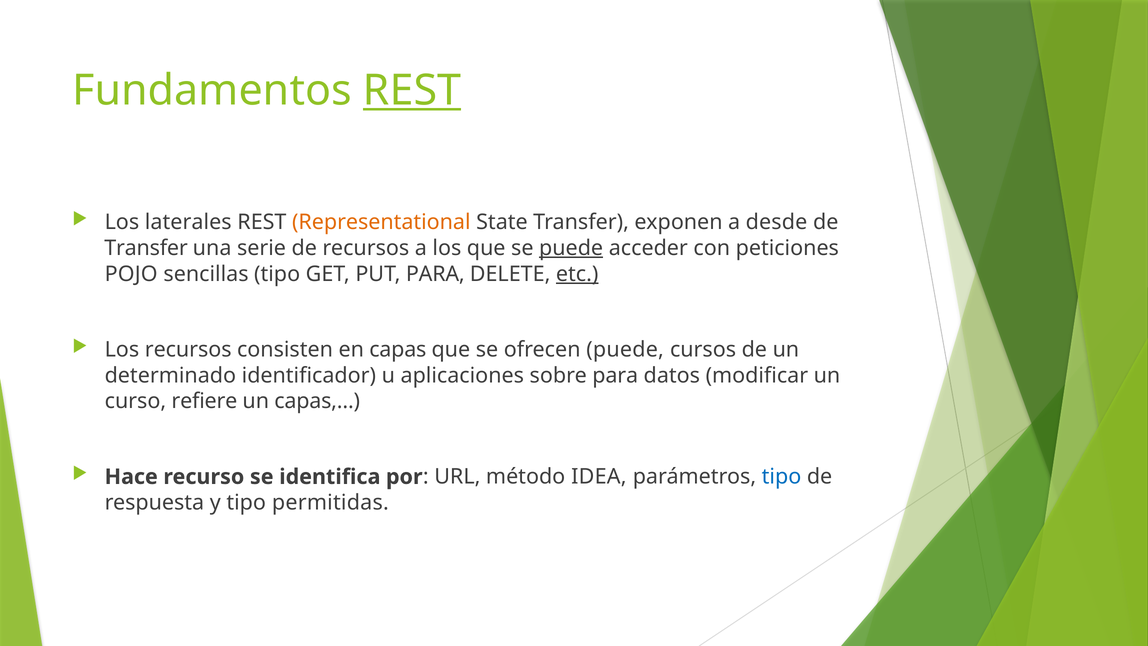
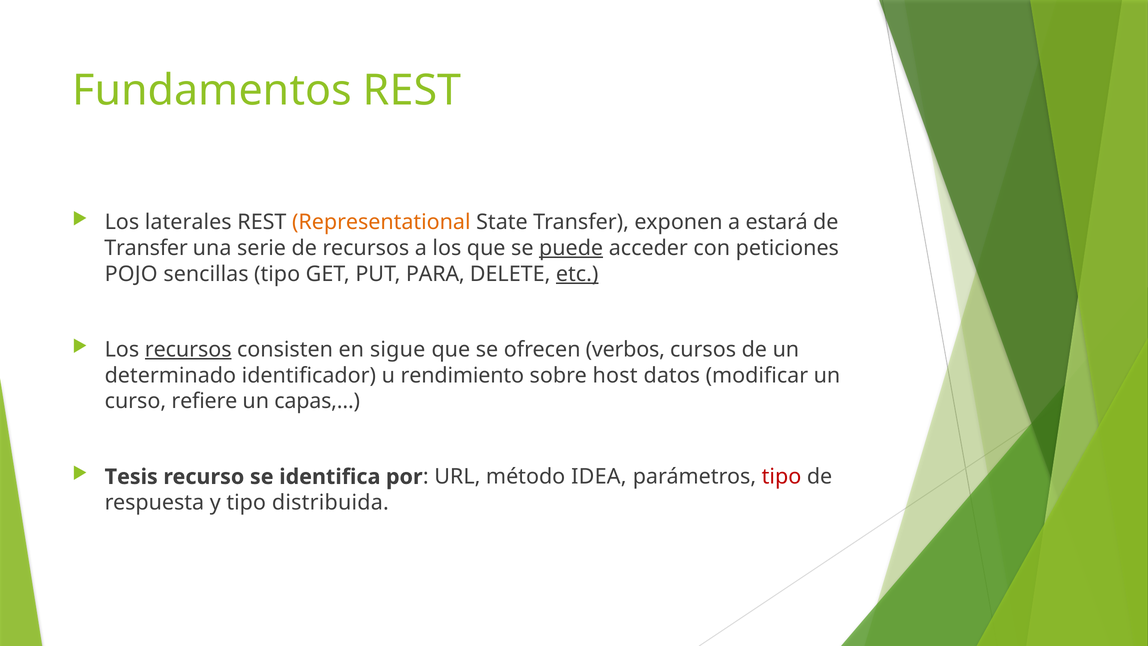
REST underline: present -> none (412, 91)
desde: desde -> estará (777, 222)
recursos underline: none -> present (188, 349)
capas: capas -> sigue (398, 349)
ofrecen puede: puede -> verbos (625, 349)
aplicaciones: aplicaciones -> rendimiento (462, 375)
sobre para: para -> host (615, 375)
Hace: Hace -> Tesis (131, 477)
tipo colour: blue -> red (782, 477)
permitidas: permitidas -> distribuida (330, 503)
